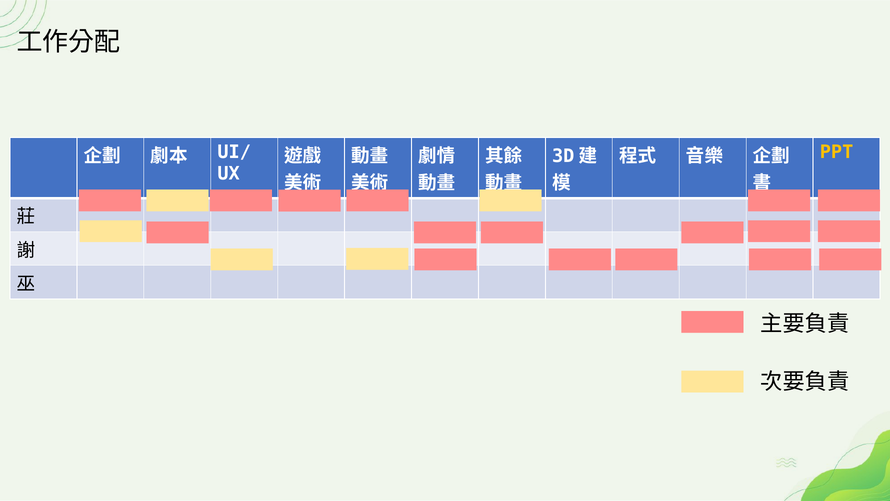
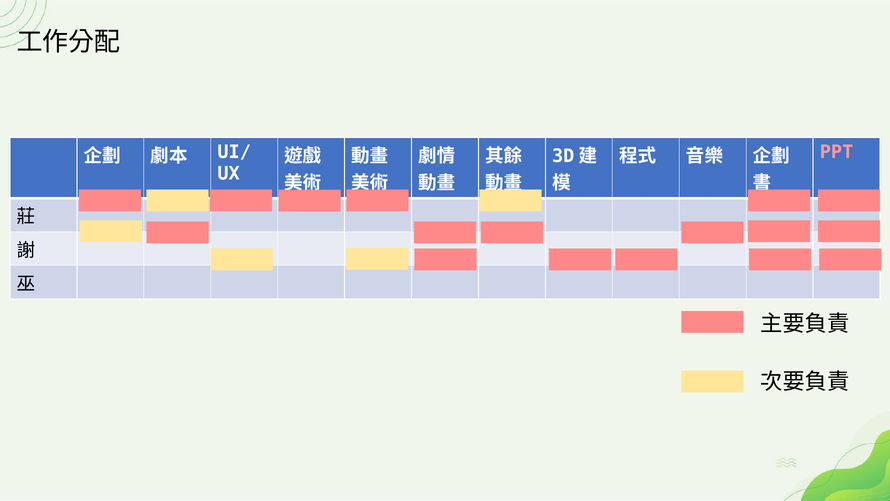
PPT colour: yellow -> pink (837, 152)
